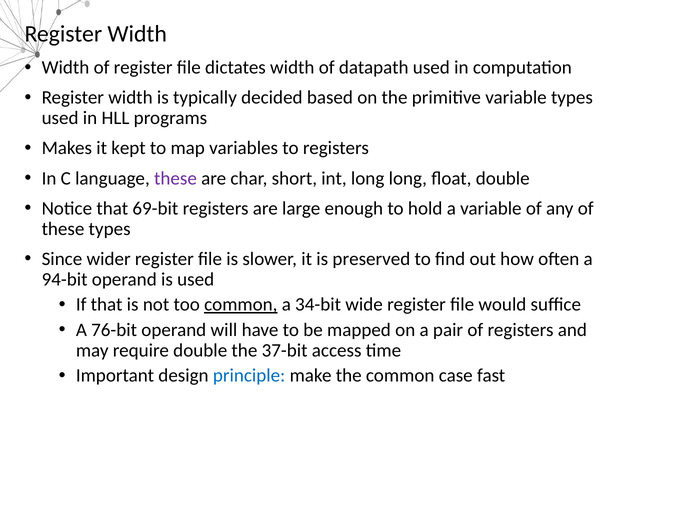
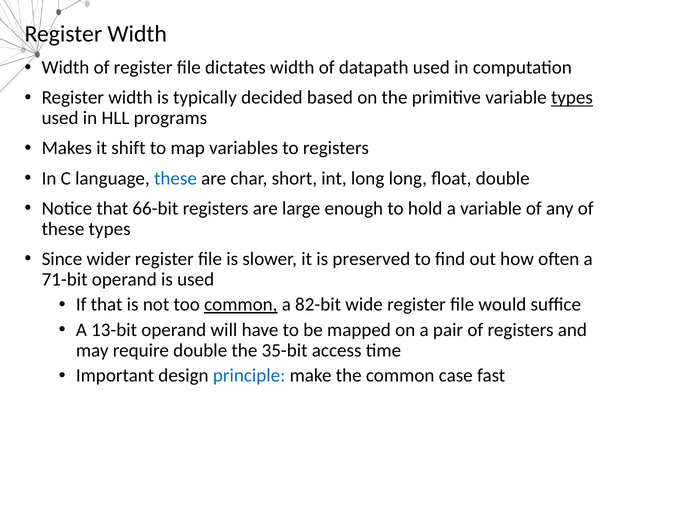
types underline: none -> present (572, 98)
kept: kept -> shift (128, 148)
these colour: purple -> blue (175, 179)
69-bit: 69-bit -> 66-bit (155, 209)
94-bit: 94-bit -> 71-bit (65, 280)
34-bit: 34-bit -> 82-bit (318, 305)
76-bit: 76-bit -> 13-bit (114, 330)
37-bit: 37-bit -> 35-bit (285, 351)
